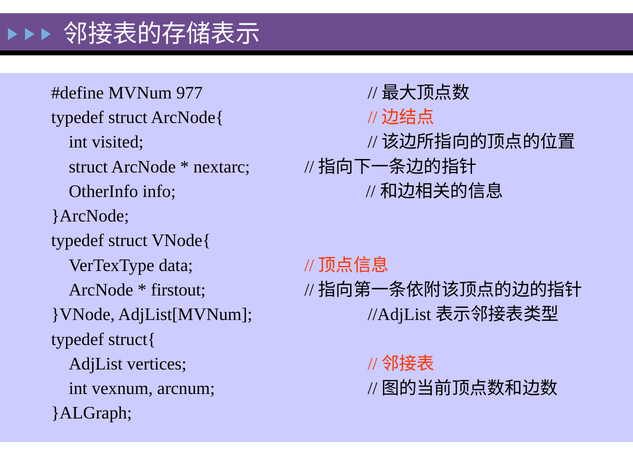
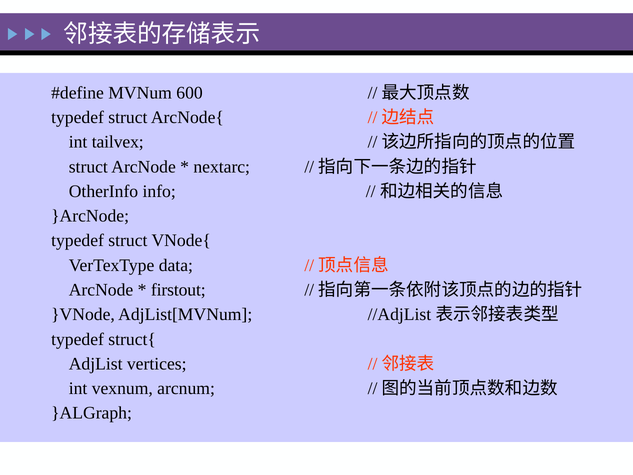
977: 977 -> 600 (190, 93)
visited: visited -> tailvex (118, 142)
